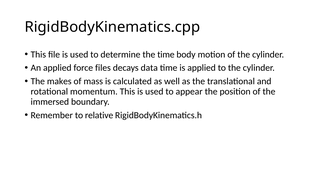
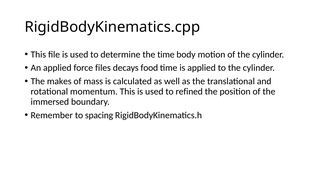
data: data -> food (149, 68)
appear: appear -> refined (189, 92)
relative: relative -> spacing (99, 116)
